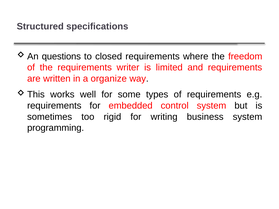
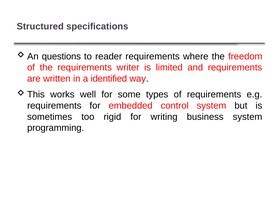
closed: closed -> reader (109, 56)
organize: organize -> identified (109, 79)
